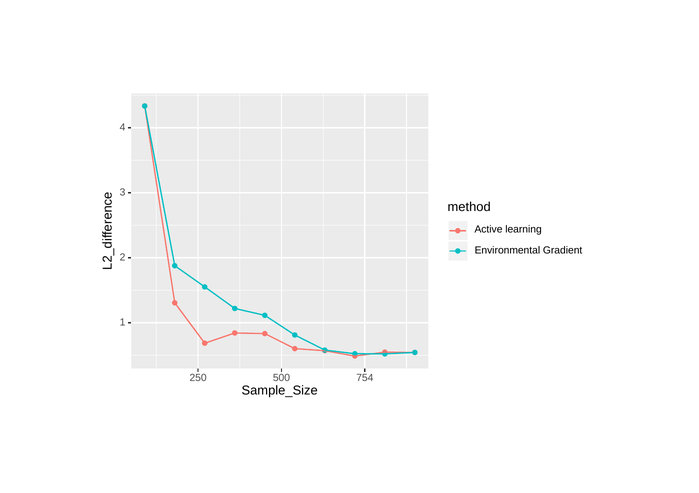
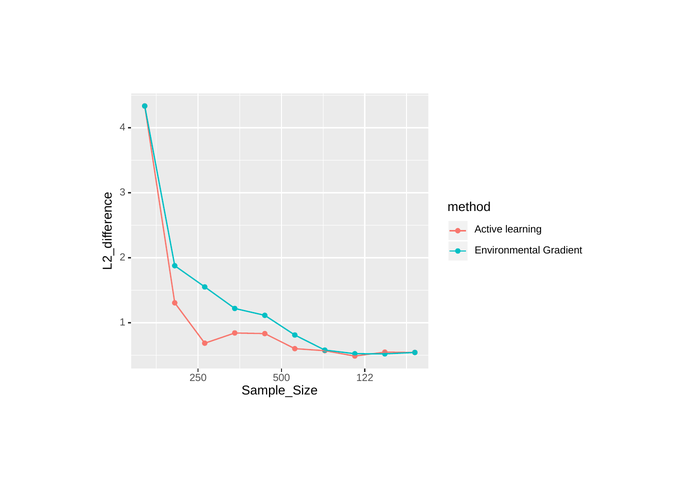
754: 754 -> 122 (365, 377)
